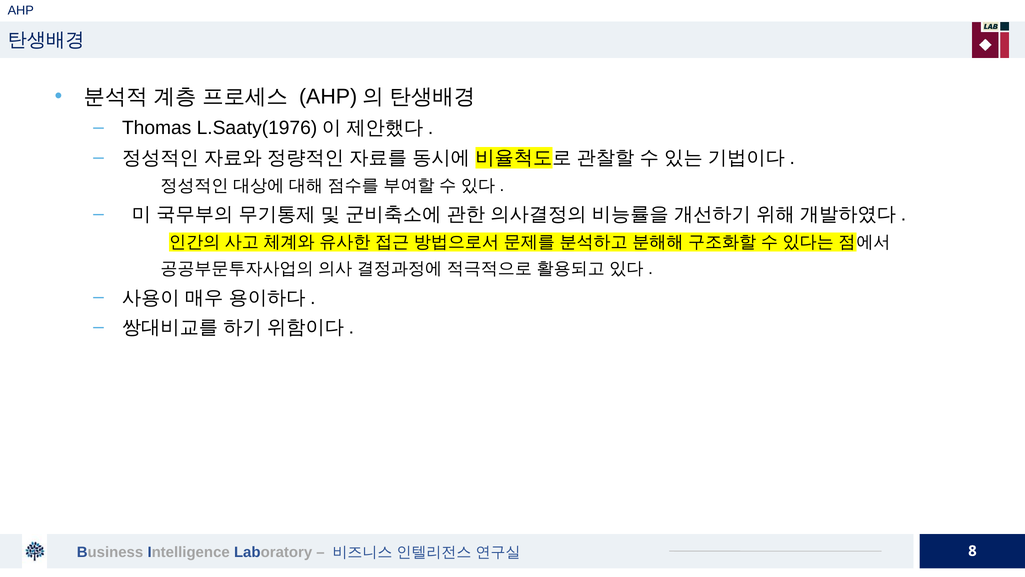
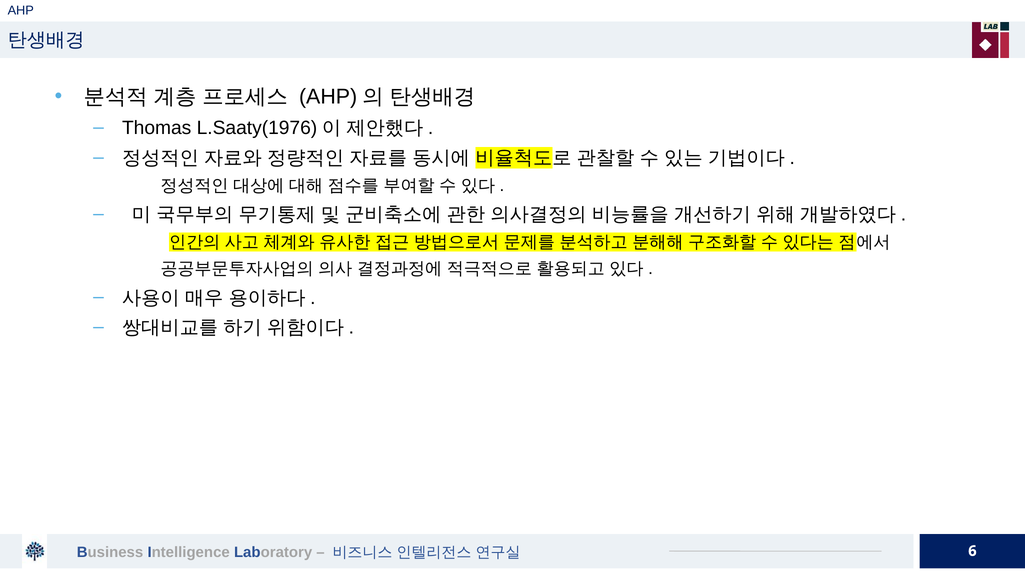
8: 8 -> 6 (972, 551)
